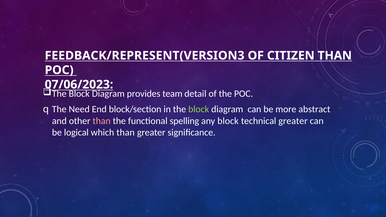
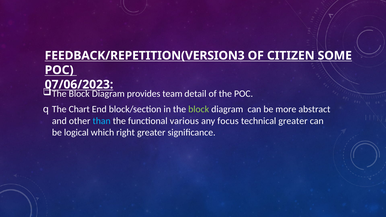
FEEDBACK/REPRESENT(VERSION3: FEEDBACK/REPRESENT(VERSION3 -> FEEDBACK/REPETITION(VERSION3 (145, 56)
CITIZEN THAN: THAN -> SOME (335, 56)
Need: Need -> Chart (79, 109)
than colour: pink -> light blue (102, 121)
spelling: spelling -> various (184, 121)
any block: block -> focus (228, 121)
which than: than -> right (126, 132)
